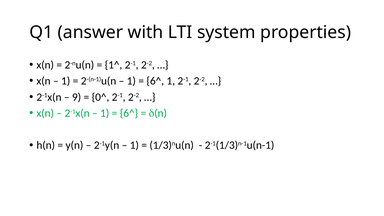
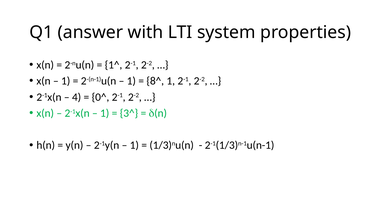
6^: 6^ -> 8^ (155, 81)
9: 9 -> 4 (77, 97)
6^: 6^ -> 3^ (129, 113)
